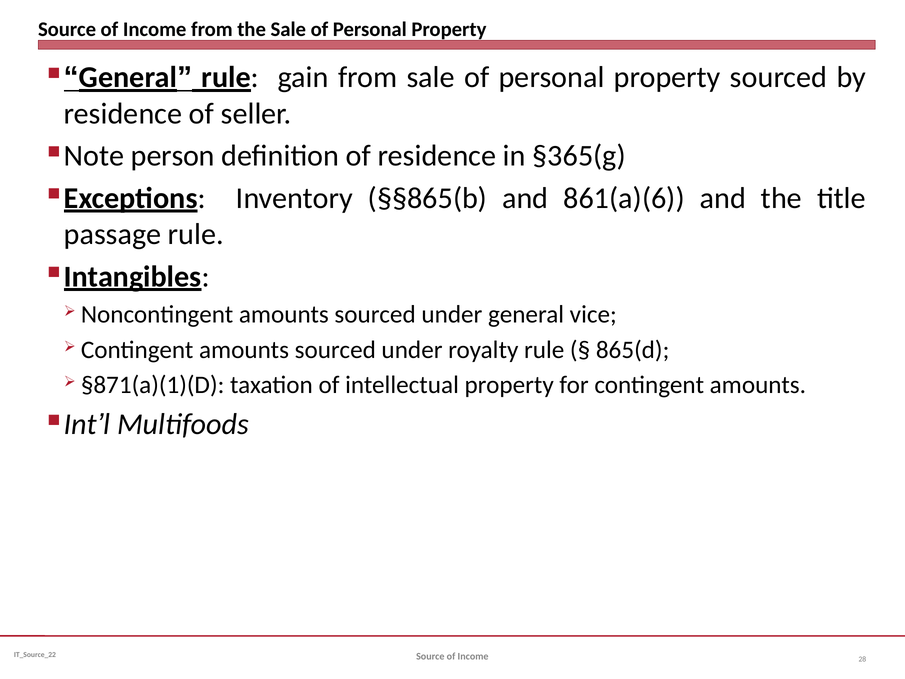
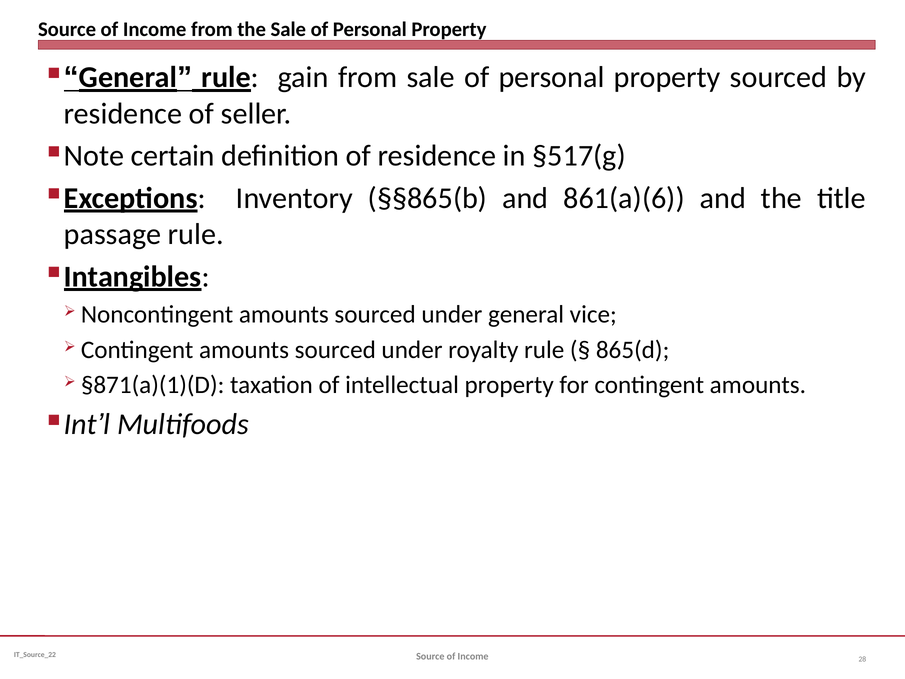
person: person -> certain (173, 156)
§365(g: §365(g -> §517(g (579, 156)
